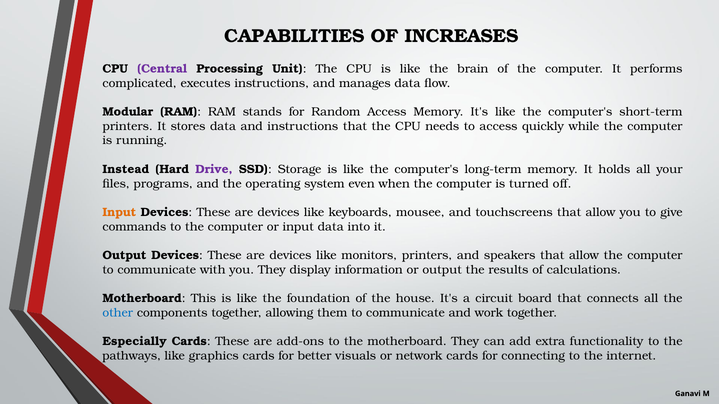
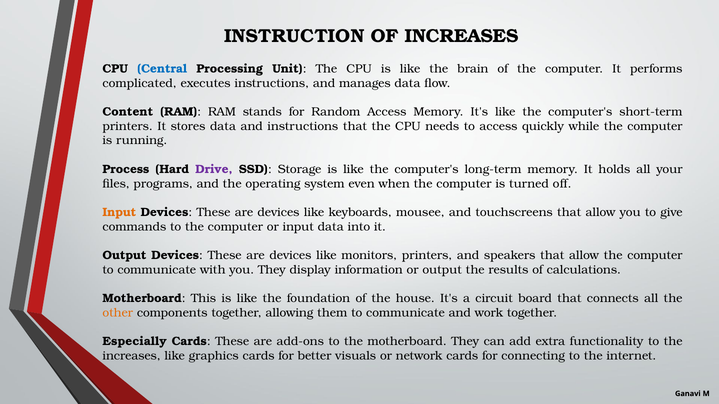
CAPABILITIES: CAPABILITIES -> INSTRUCTION (294, 36)
Central colour: purple -> blue (162, 69)
Modular: Modular -> Content (128, 112)
Instead: Instead -> Process (126, 169)
other colour: blue -> orange (118, 313)
pathways: pathways -> increases (132, 356)
